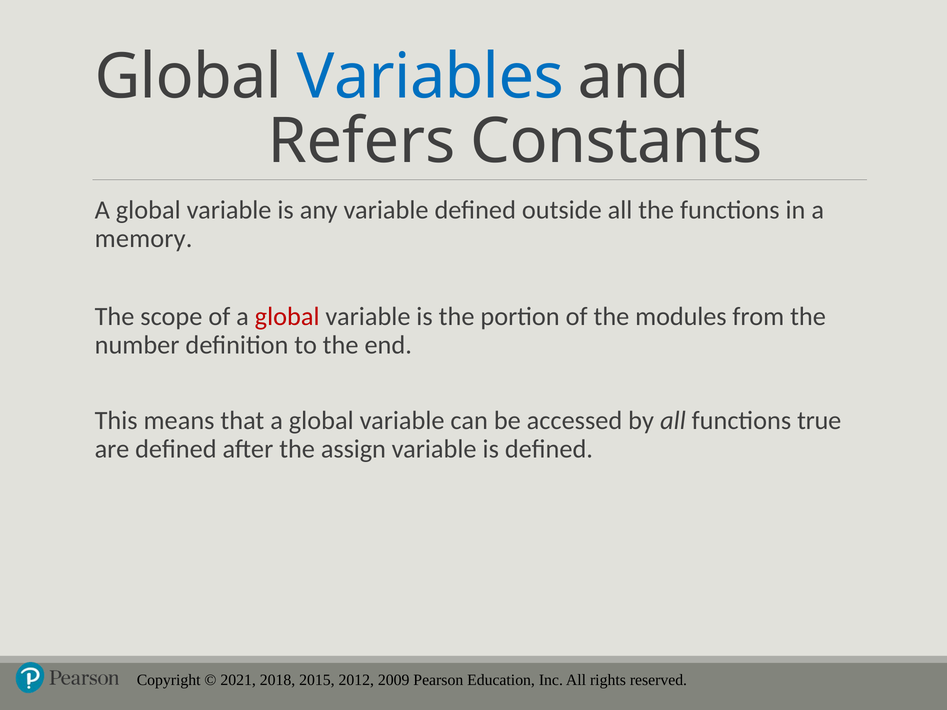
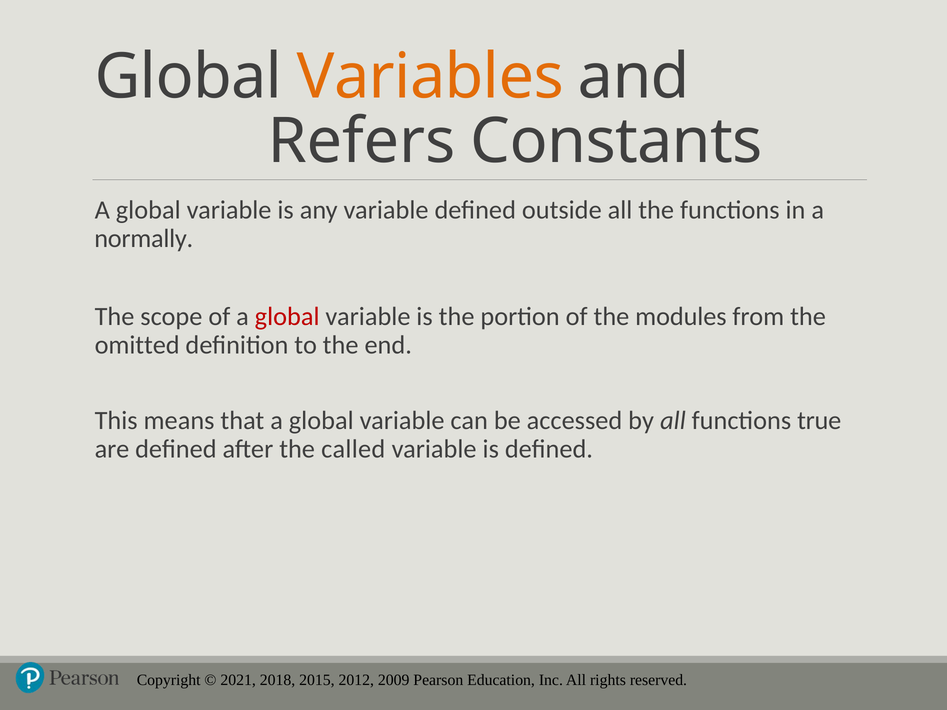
Variables colour: blue -> orange (430, 77)
memory: memory -> normally (144, 238)
number: number -> omitted (137, 345)
assign: assign -> called (353, 449)
